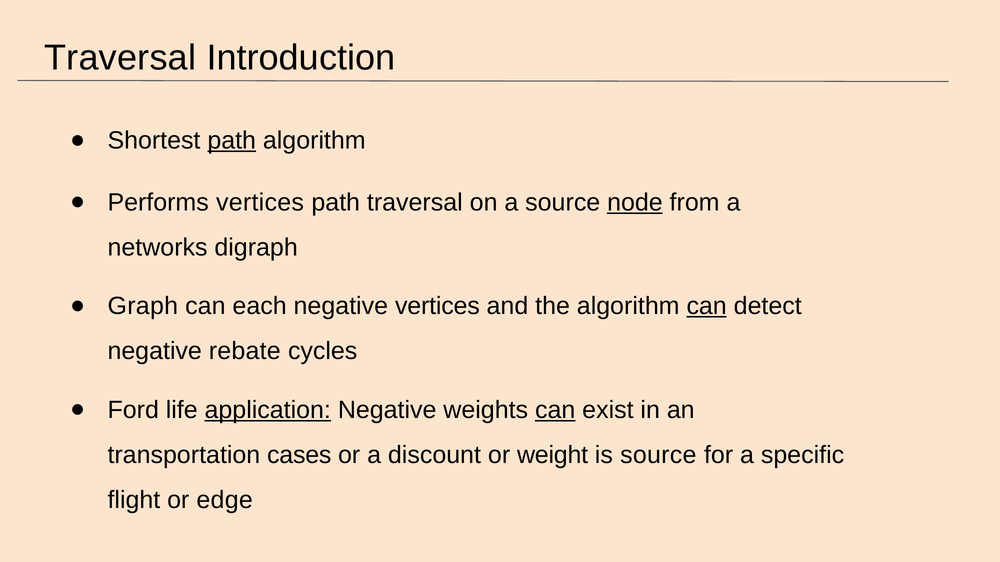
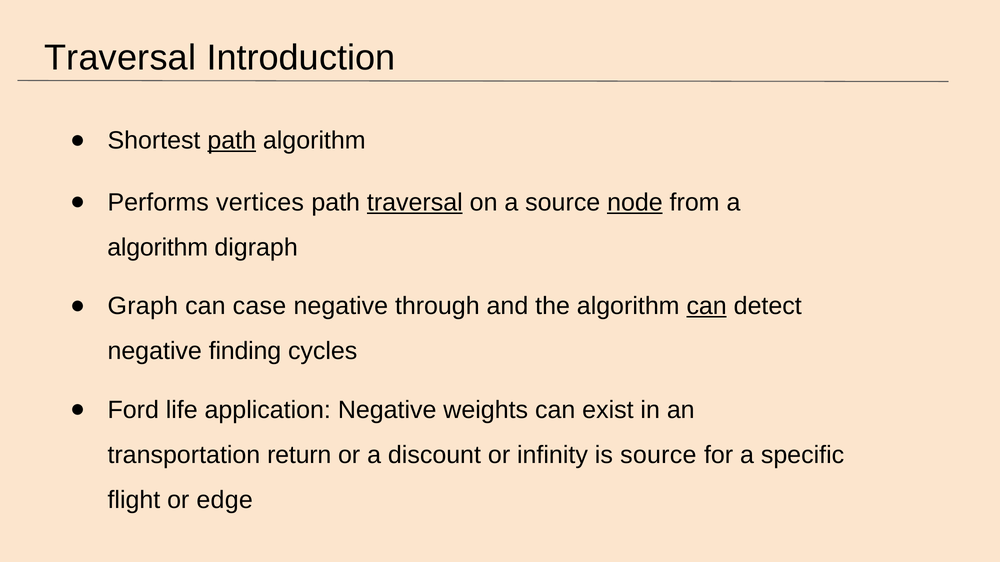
traversal underline: none -> present (415, 203)
networks: networks -> algorithm (158, 248)
each: each -> case (259, 306)
negative vertices: vertices -> through (437, 306)
rebate: rebate -> finding (245, 351)
application underline: present -> none (268, 410)
can underline: present -> none (555, 410)
cases: cases -> return (299, 455)
weight: weight -> infinity (552, 455)
